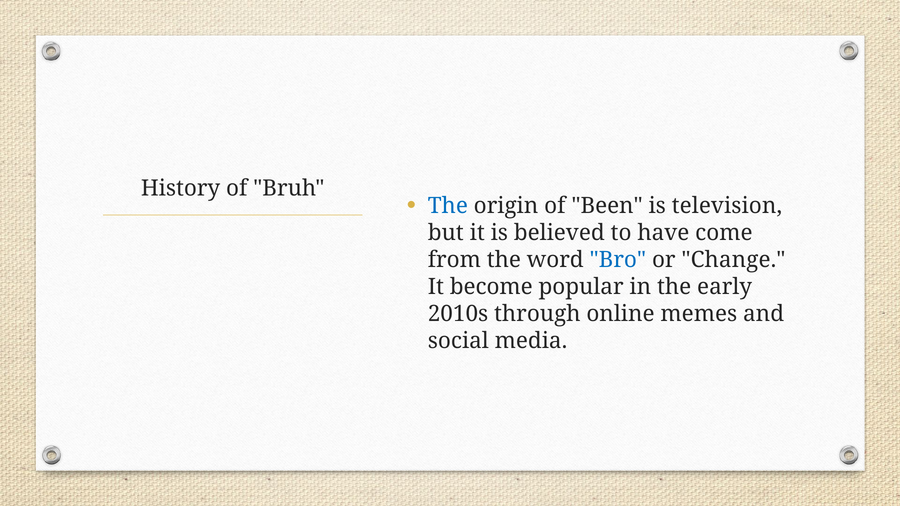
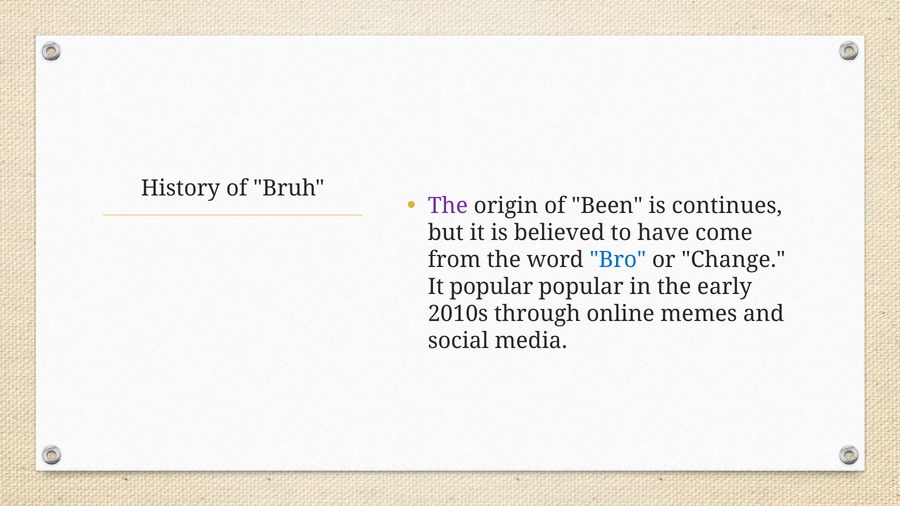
The colour: blue -> purple (448, 206)
television: television -> continues (727, 206)
It become: become -> popular (491, 287)
